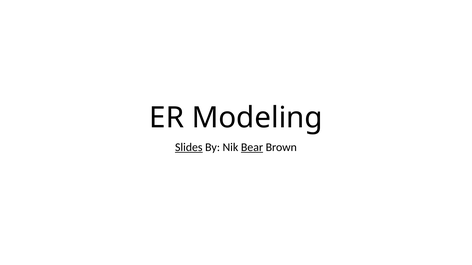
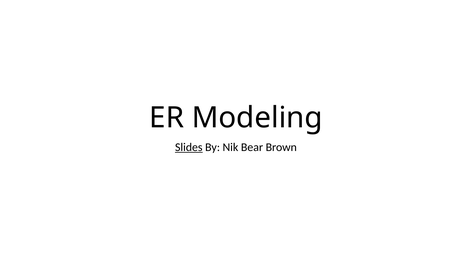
Bear underline: present -> none (252, 148)
